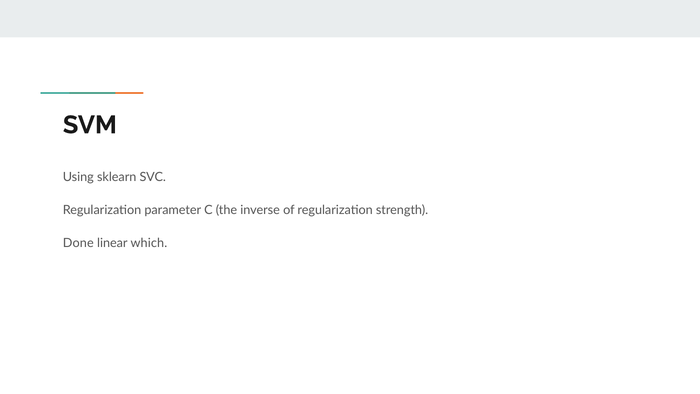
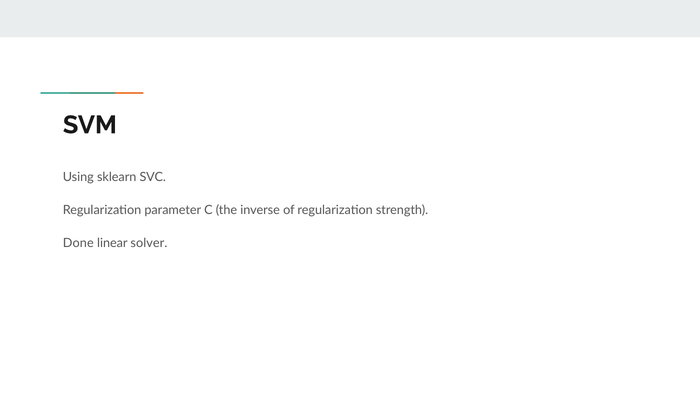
which: which -> solver (149, 243)
